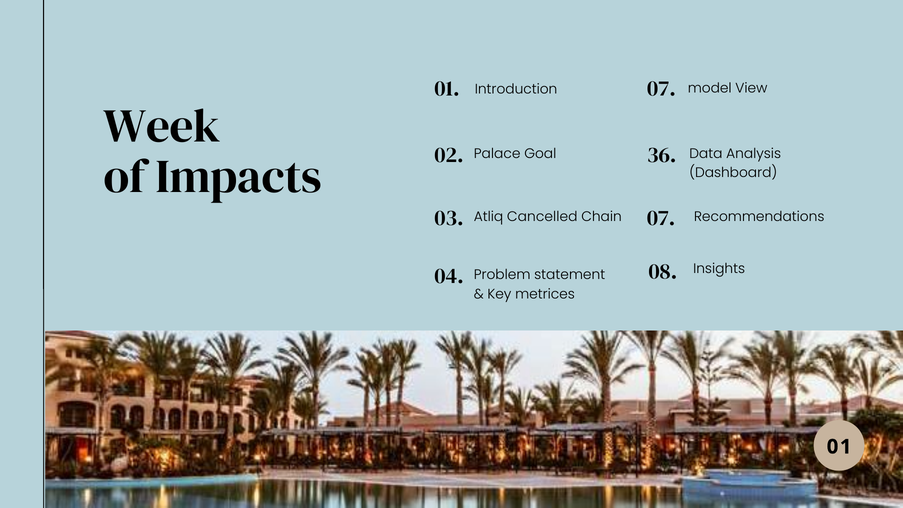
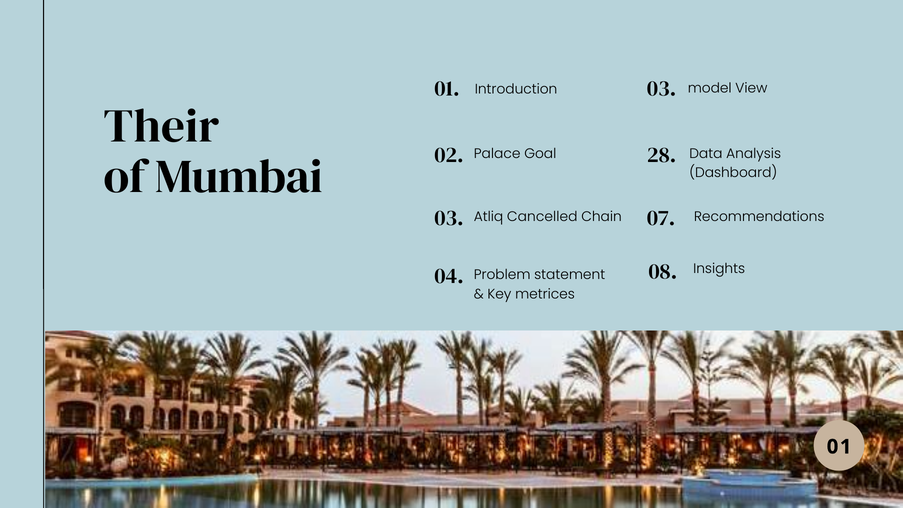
01 07: 07 -> 03 (662, 88)
Week: Week -> Their (162, 126)
36: 36 -> 28 (662, 155)
Impacts: Impacts -> Mumbai (239, 177)
